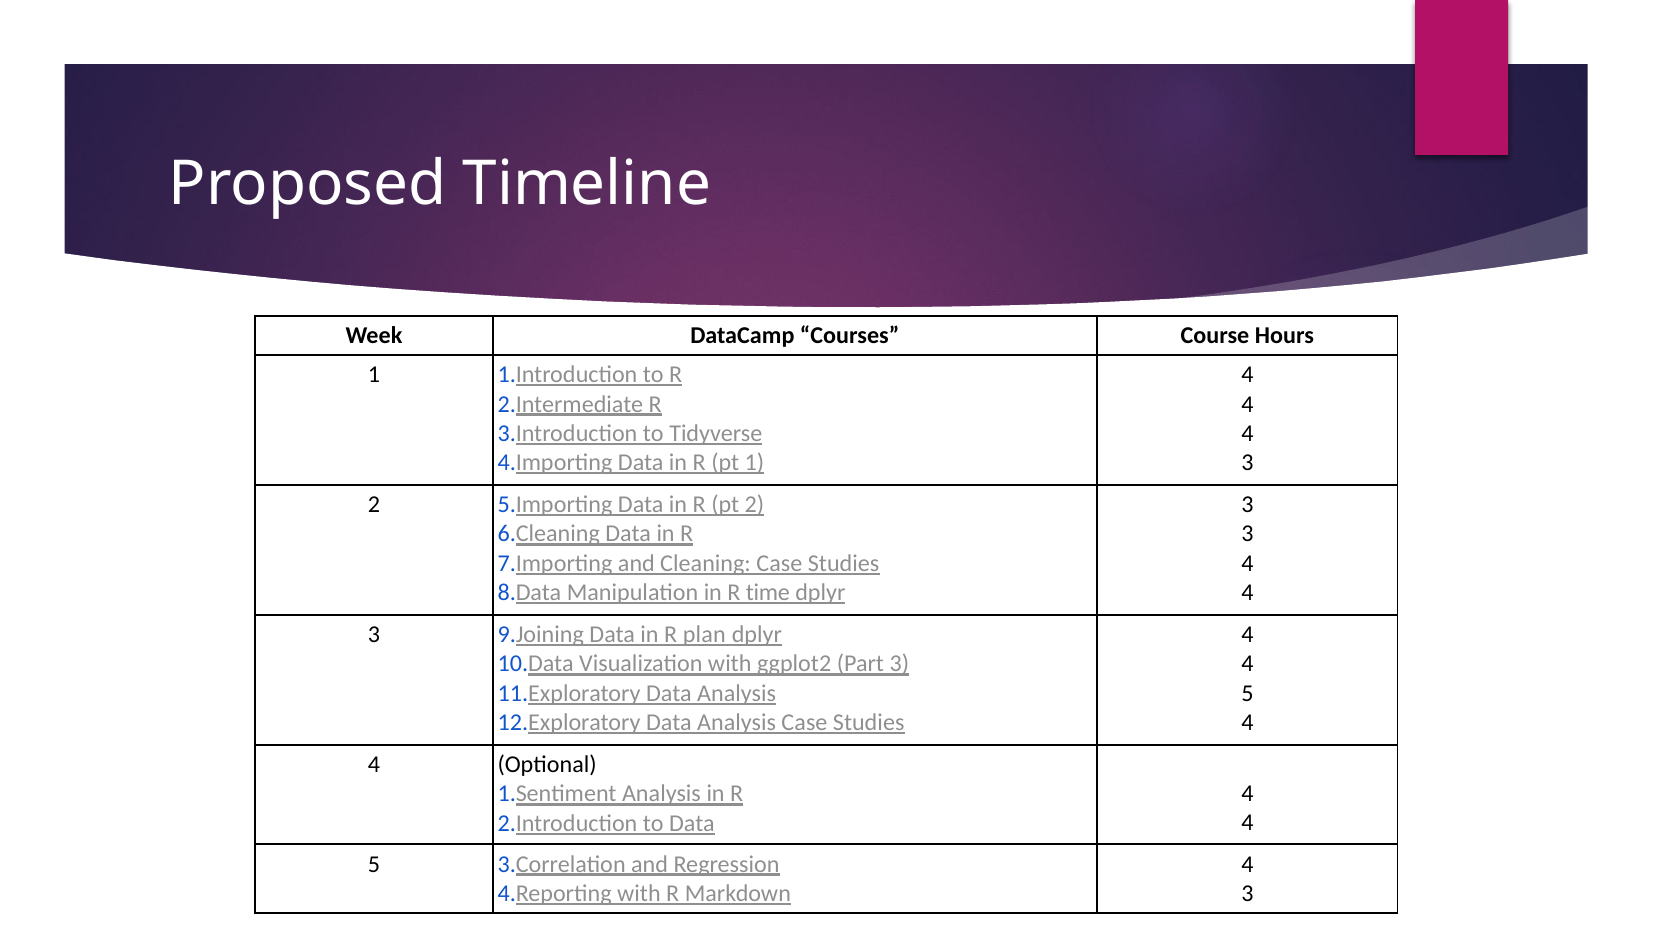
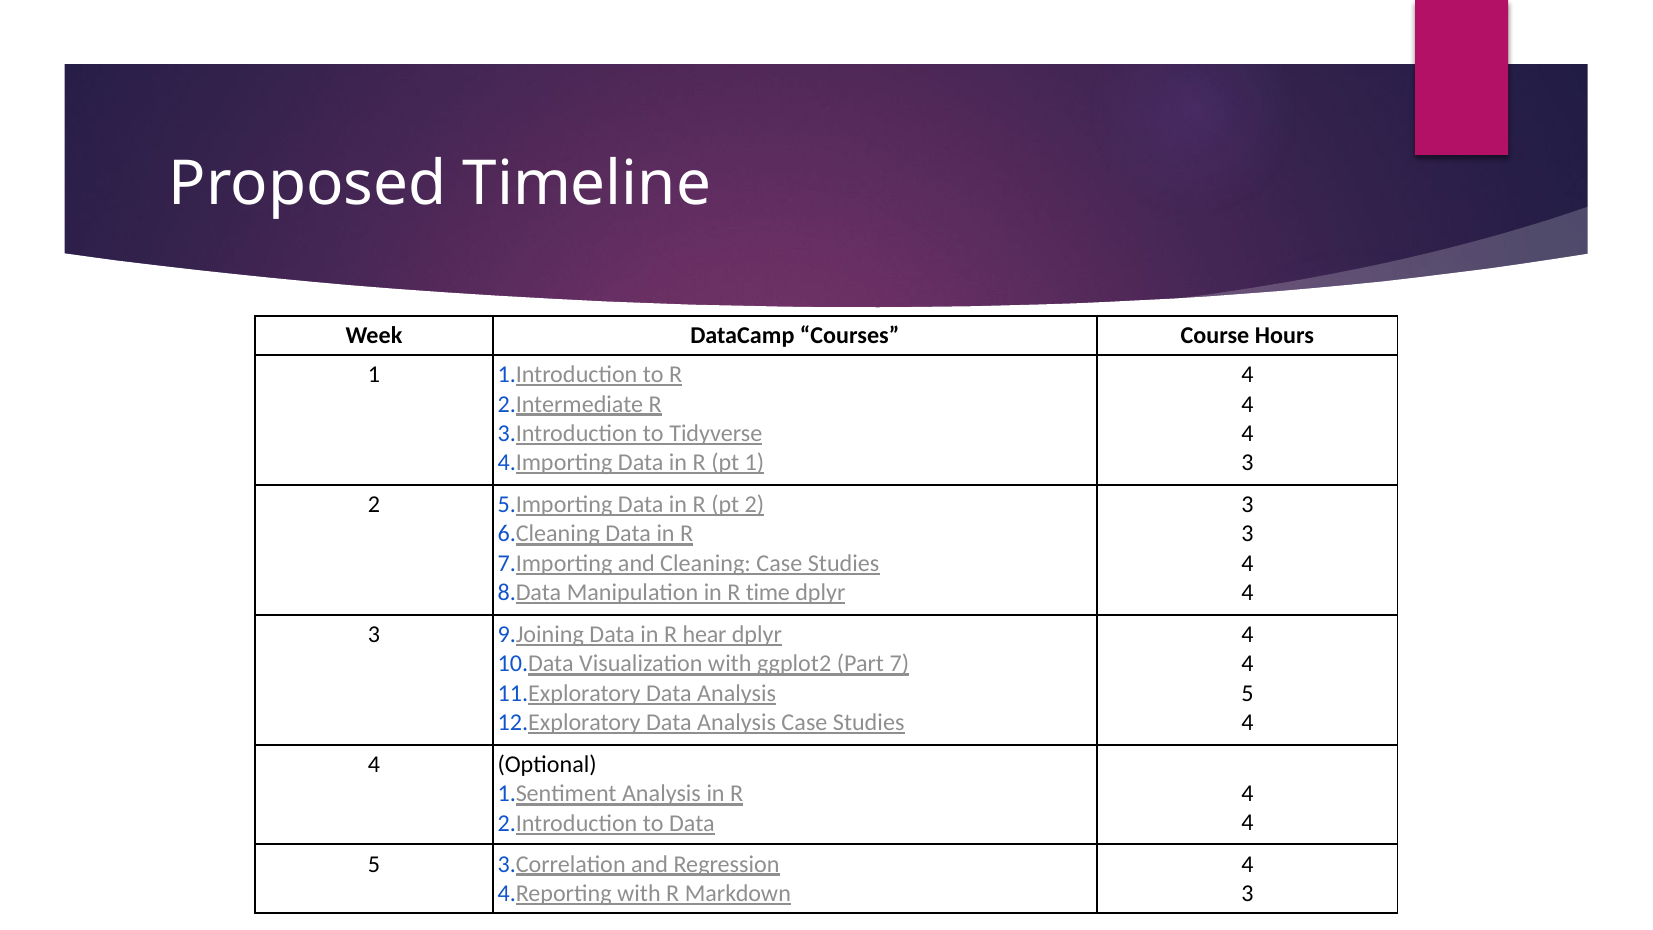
plan: plan -> hear (705, 635)
Part 3: 3 -> 7 (899, 664)
